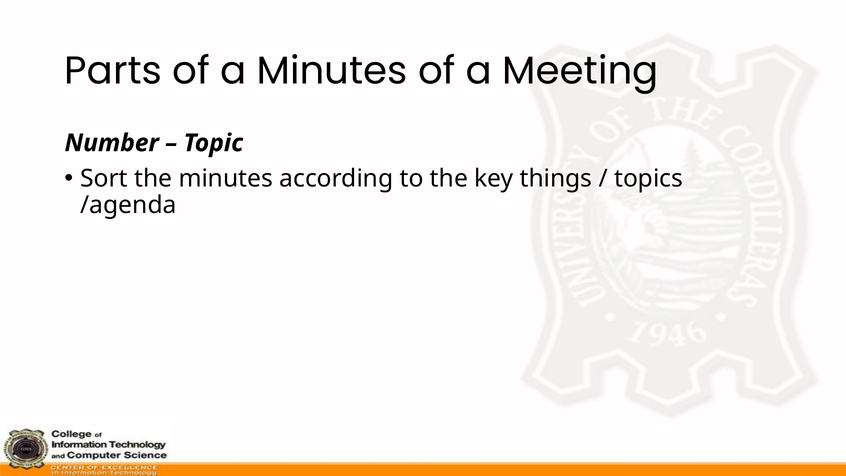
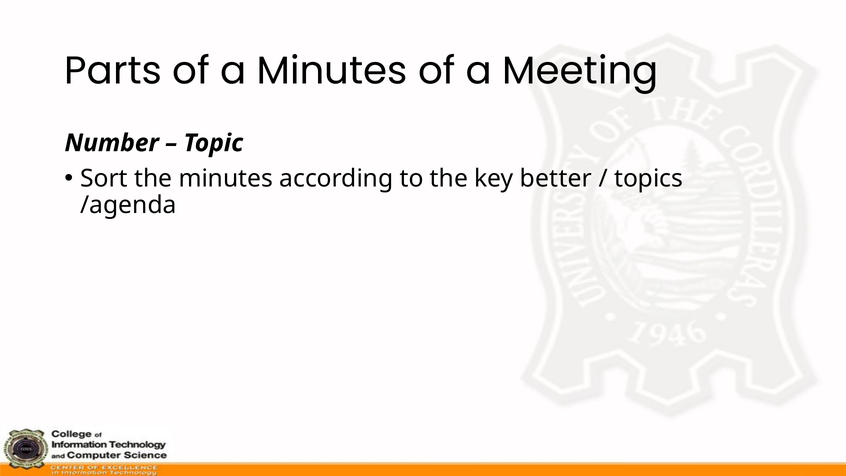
things: things -> better (556, 179)
